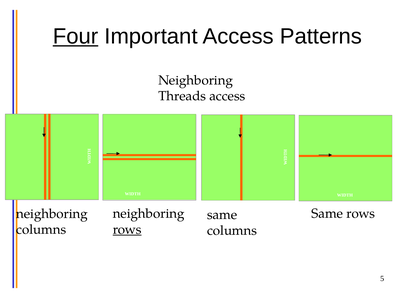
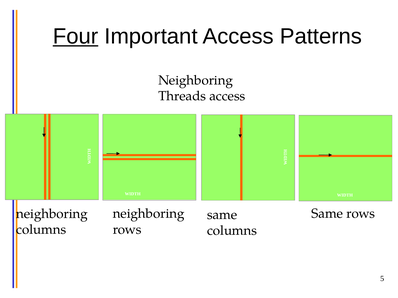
rows underline: present -> none (127, 230)
